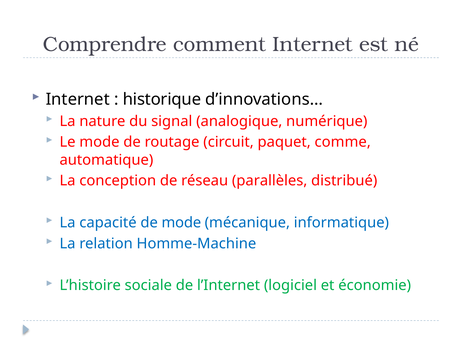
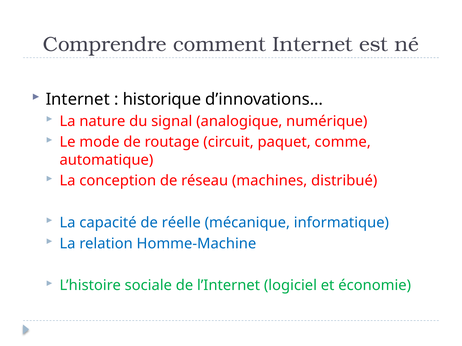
parallèles: parallèles -> machines (270, 181)
de mode: mode -> réelle (181, 223)
